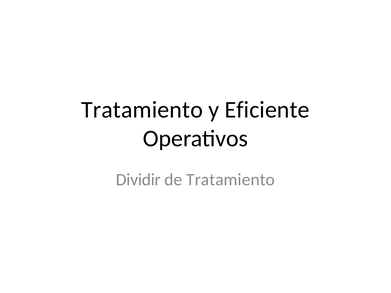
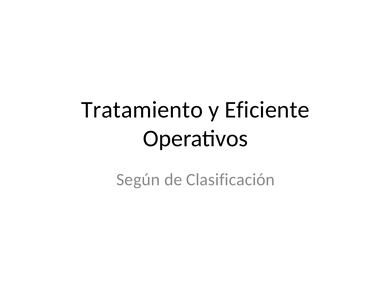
Dividir: Dividir -> Según (138, 180)
de Tratamiento: Tratamiento -> Clasificación (230, 180)
